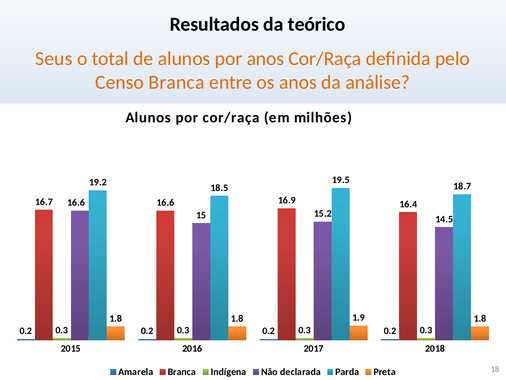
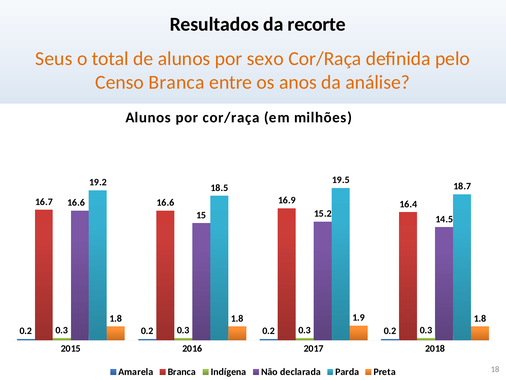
teórico: teórico -> recorte (317, 24)
por anos: anos -> sexo (265, 59)
